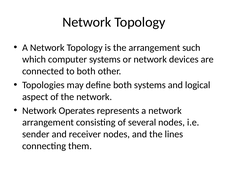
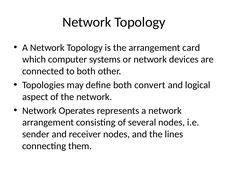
such: such -> card (191, 48)
both systems: systems -> convert (150, 85)
